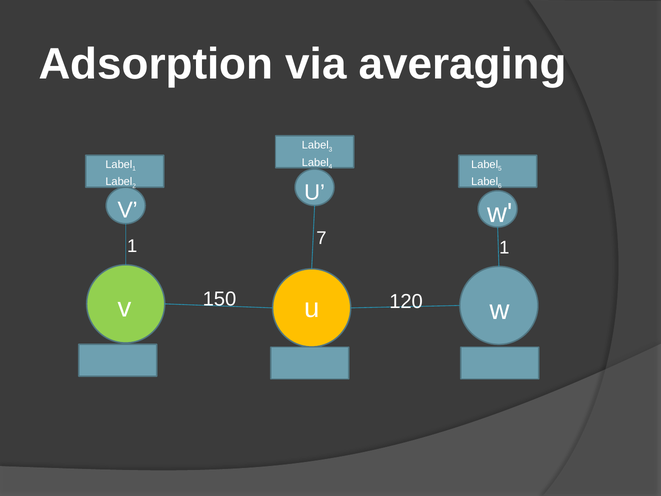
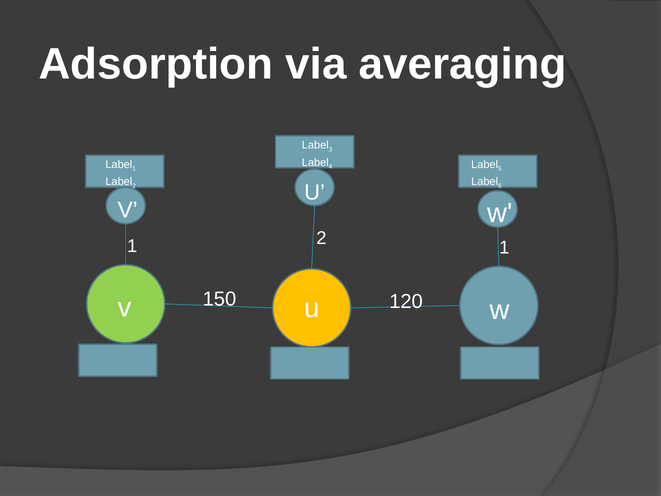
1 7: 7 -> 2 (321, 238)
